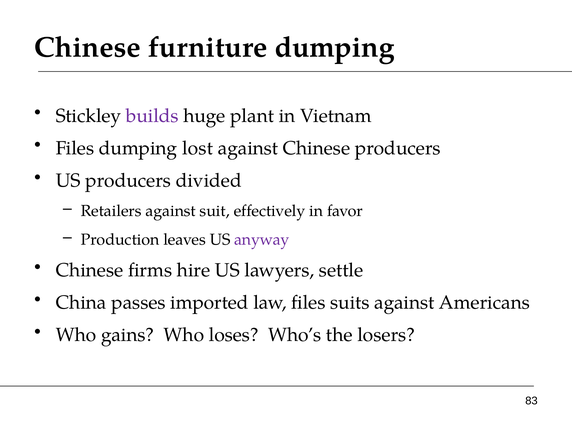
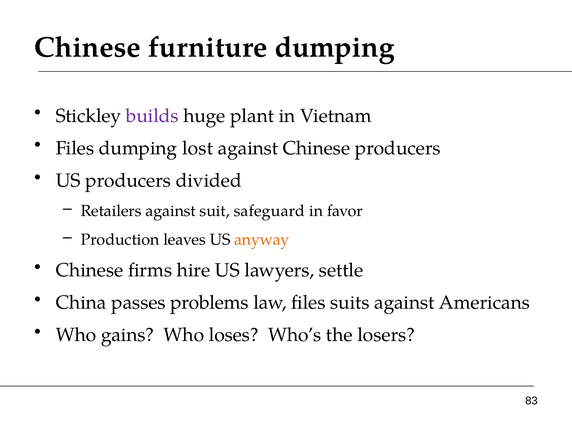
effectively: effectively -> safeguard (269, 211)
anyway colour: purple -> orange (262, 239)
imported: imported -> problems (210, 303)
